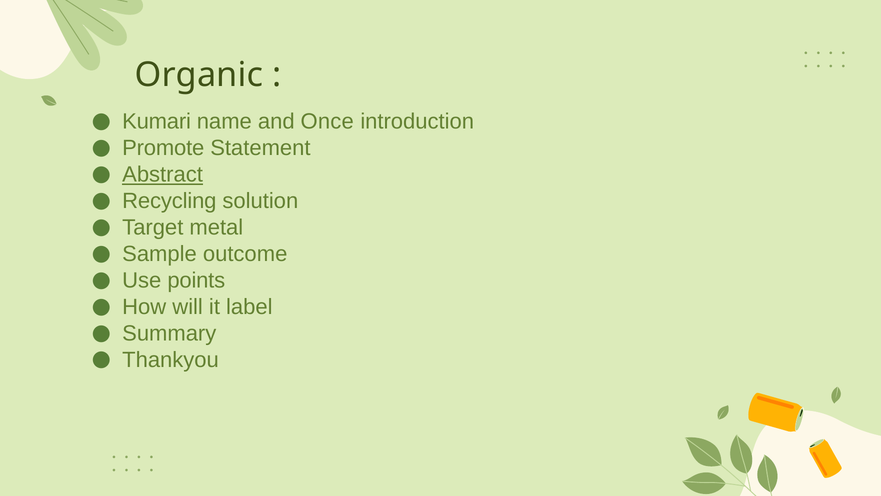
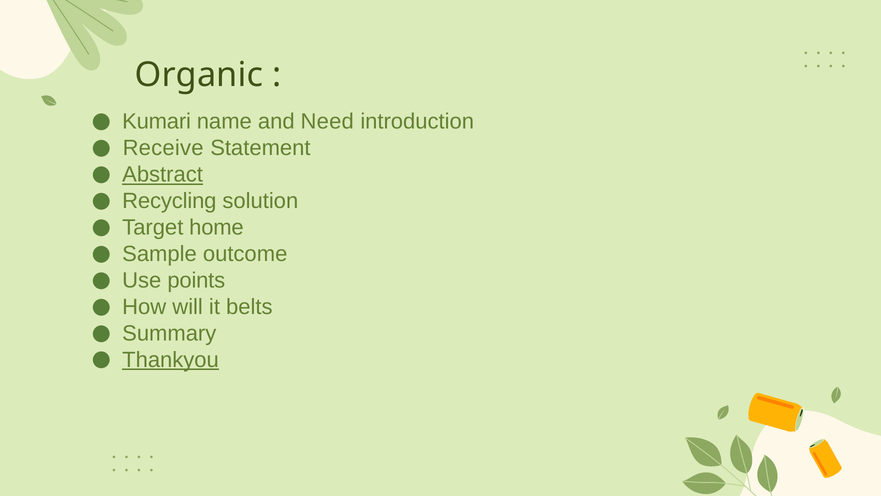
Once: Once -> Need (327, 122)
Promote: Promote -> Receive (163, 148)
metal: metal -> home (216, 227)
label: label -> belts (249, 307)
Thankyou underline: none -> present (171, 359)
